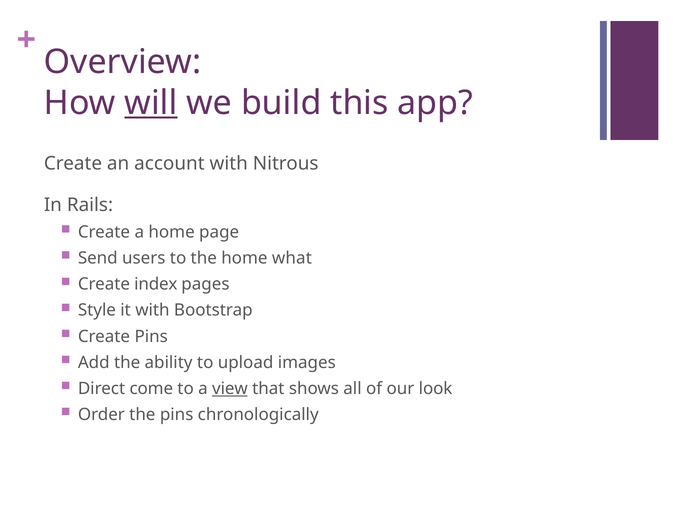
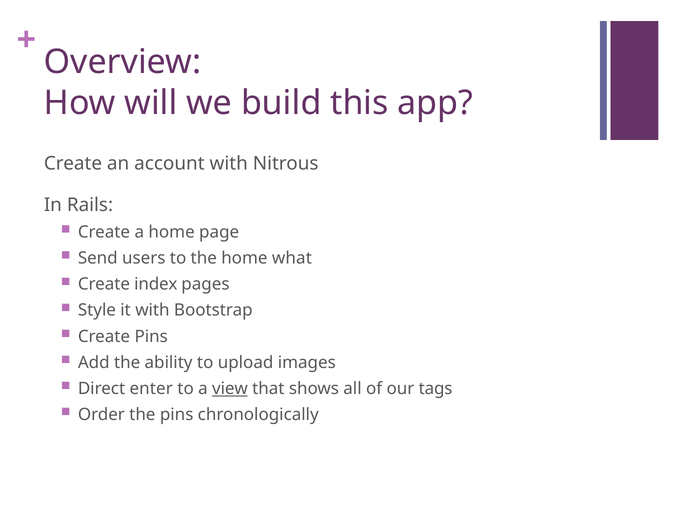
will underline: present -> none (151, 103)
come: come -> enter (151, 389)
look: look -> tags (436, 389)
